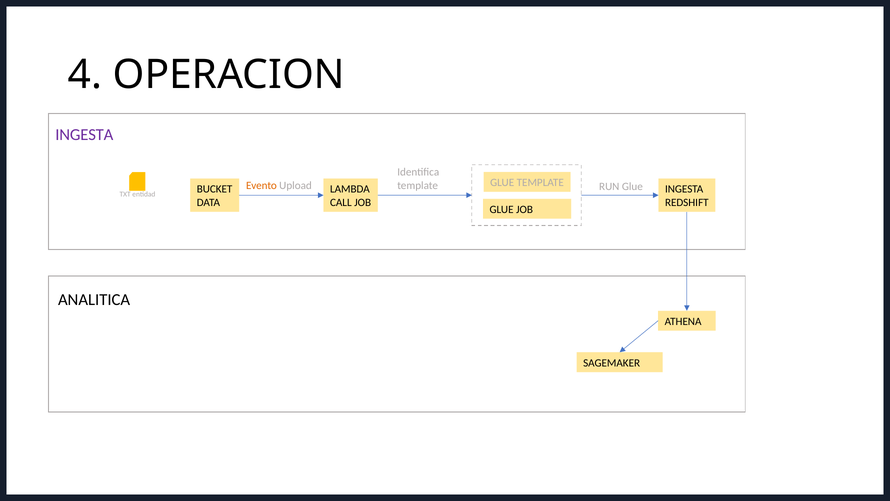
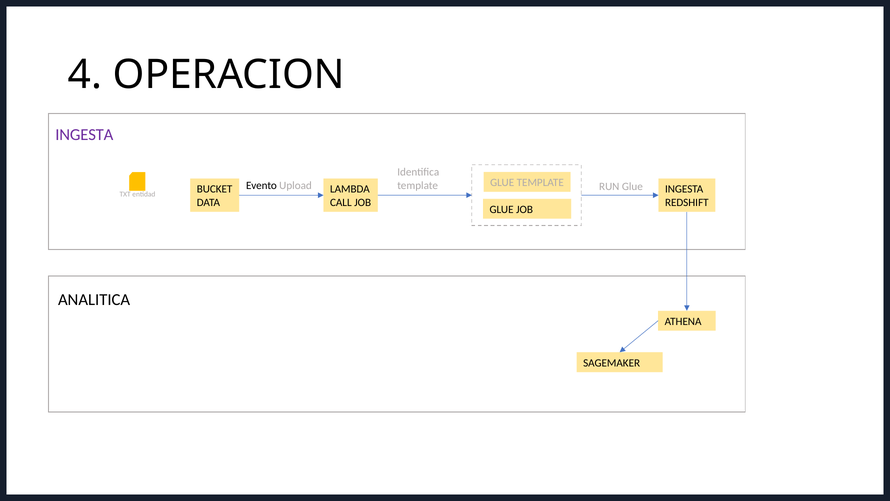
Evento colour: orange -> black (261, 186)
